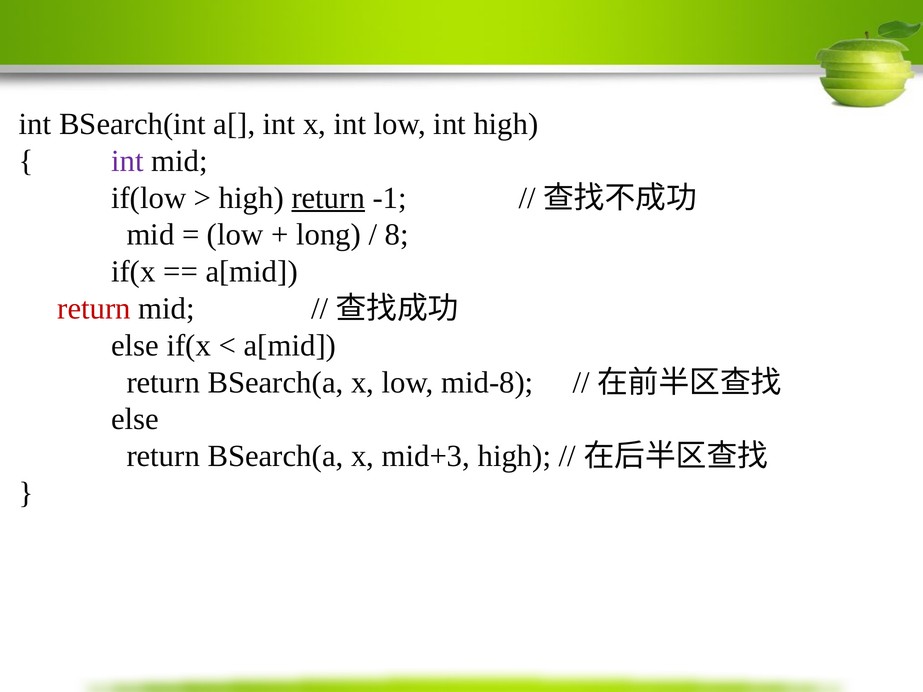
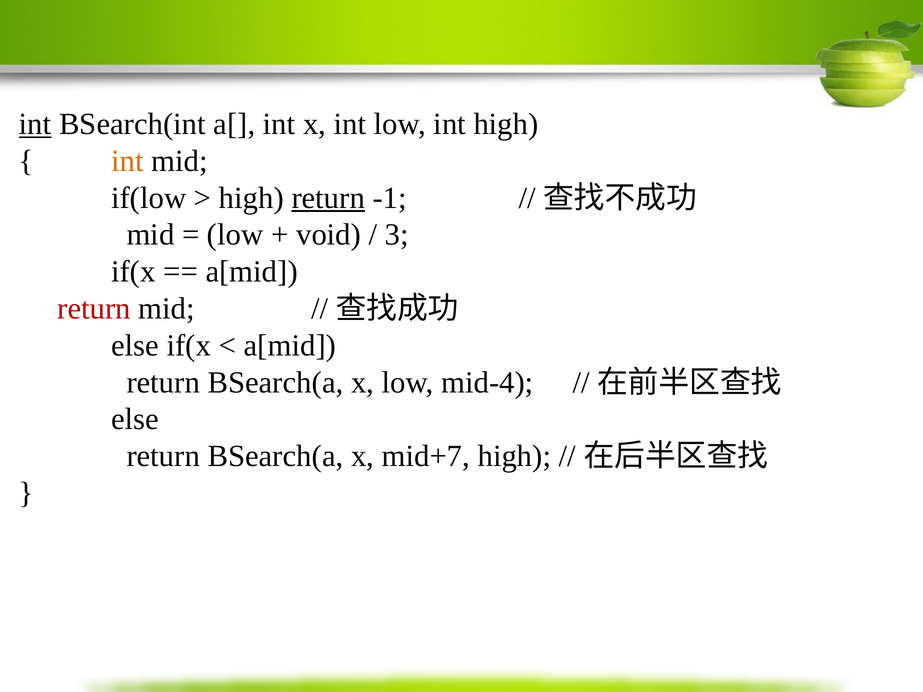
int underline: none -> present (35, 124)
int colour: purple -> orange (127, 161)
long: long -> void (329, 235)
8: 8 -> 3 (397, 235)
mid-8: mid-8 -> mid-4 (487, 383)
mid+3: mid+3 -> mid+7 (426, 456)
